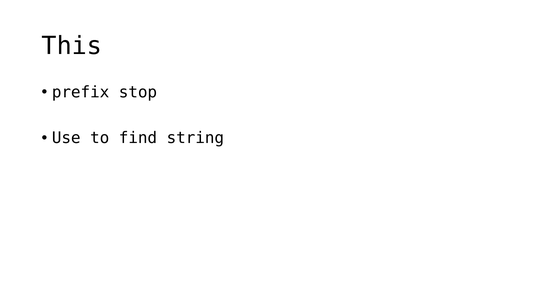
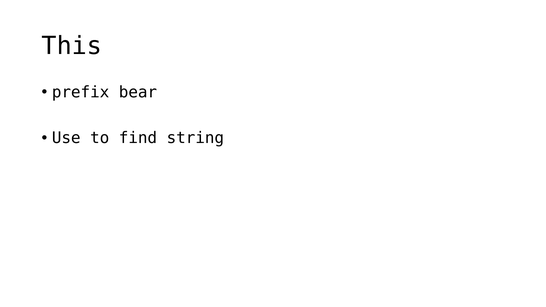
stop: stop -> bear (138, 92)
